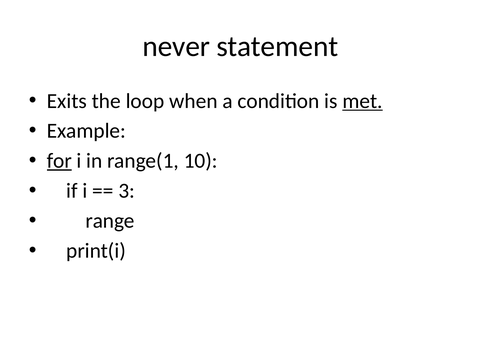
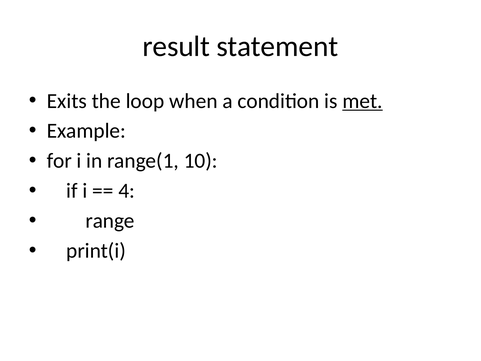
never: never -> result (176, 47)
for underline: present -> none (59, 161)
3: 3 -> 4 (127, 191)
